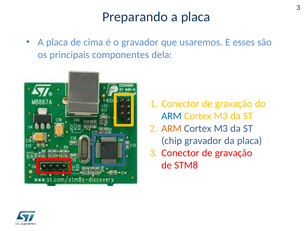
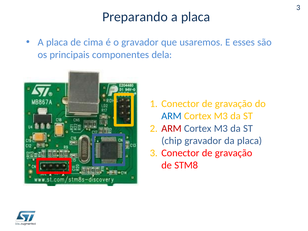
ARM colour: orange -> red (171, 128)
